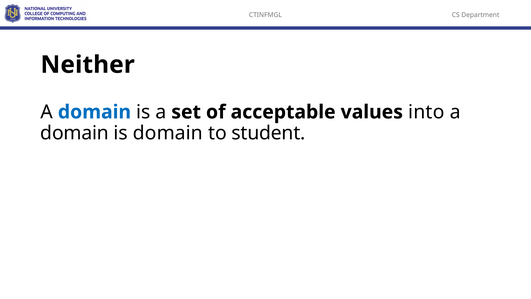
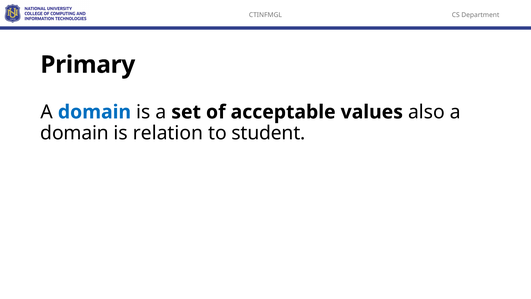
Neither: Neither -> Primary (88, 65)
into: into -> also (427, 112)
is domain: domain -> relation (168, 133)
